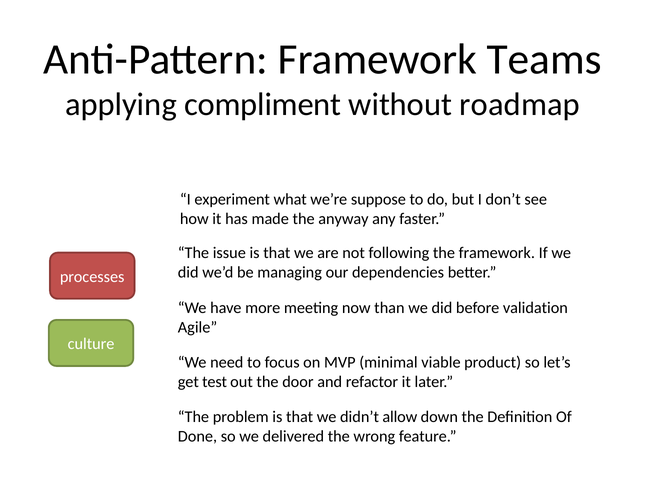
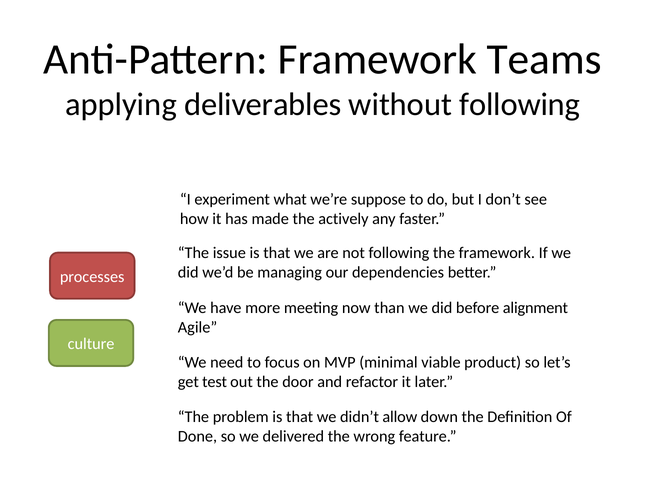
compliment: compliment -> deliverables (263, 104)
without roadmap: roadmap -> following (520, 104)
anyway: anyway -> actively (343, 219)
validation: validation -> alignment (535, 307)
